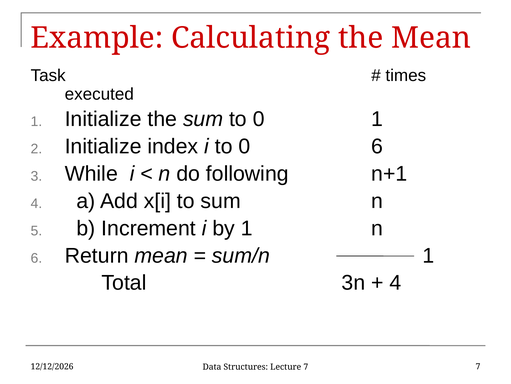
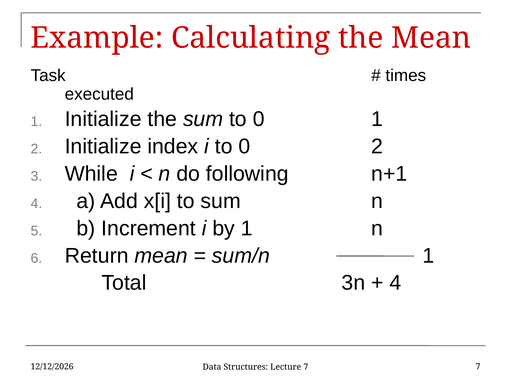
0 6: 6 -> 2 (377, 146)
